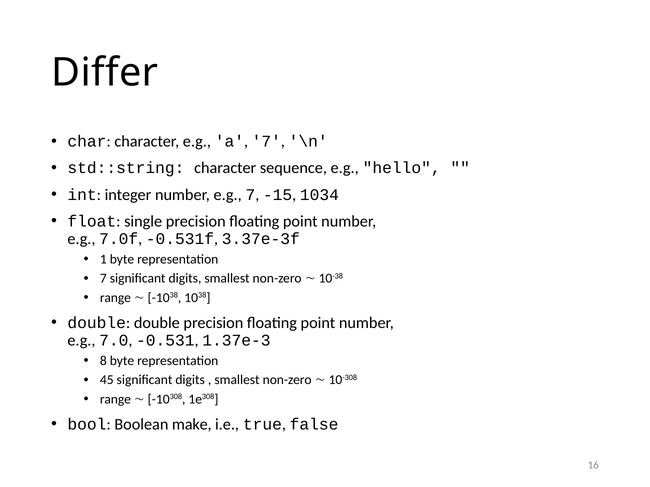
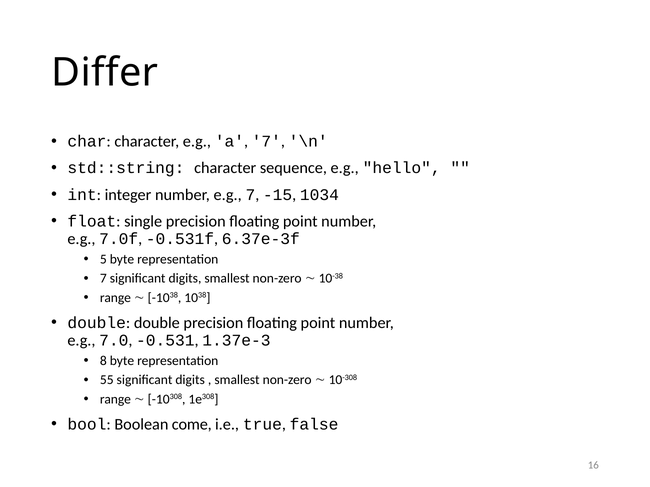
3.37e-3f: 3.37e-3f -> 6.37e-3f (261, 239)
1: 1 -> 5 (103, 260)
45: 45 -> 55 (107, 380)
make: make -> come (192, 425)
